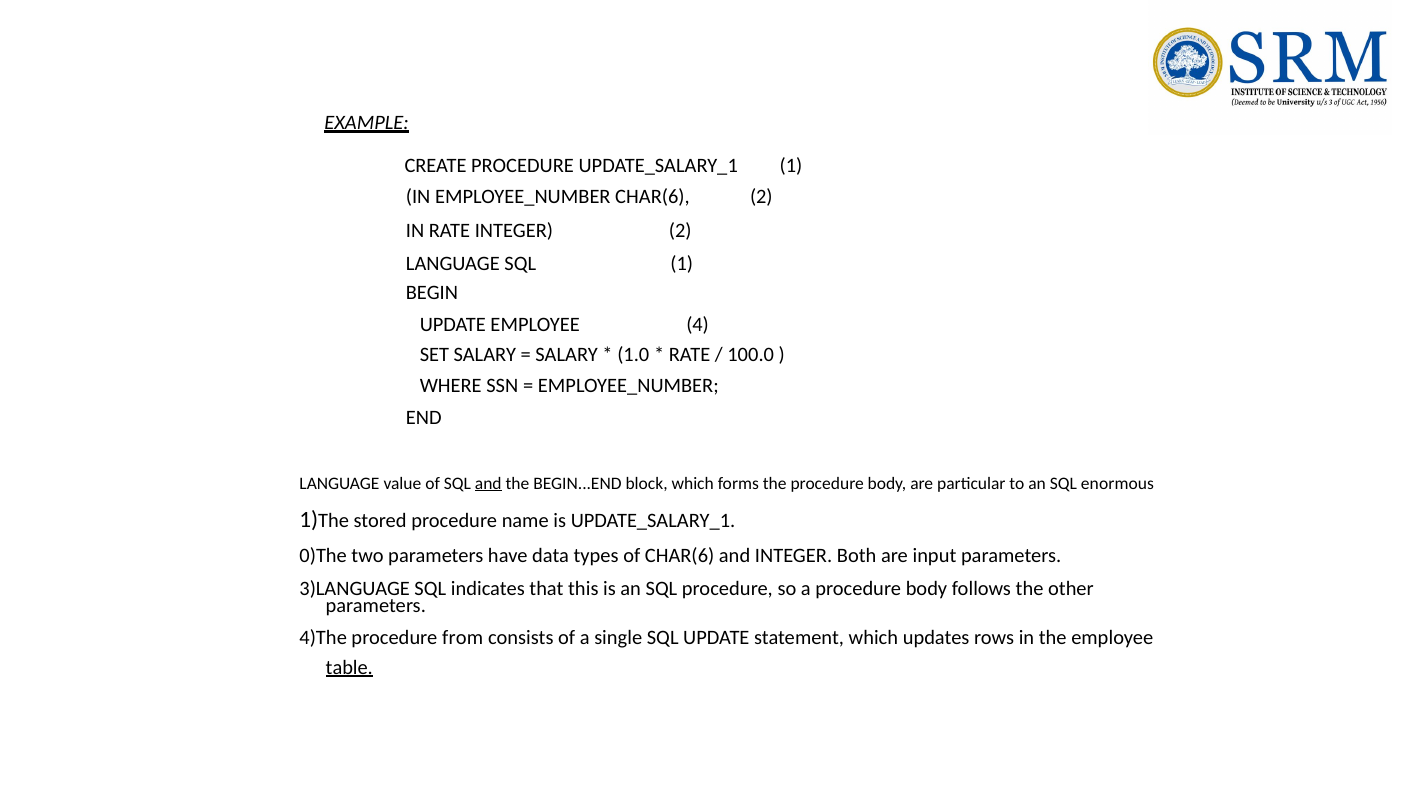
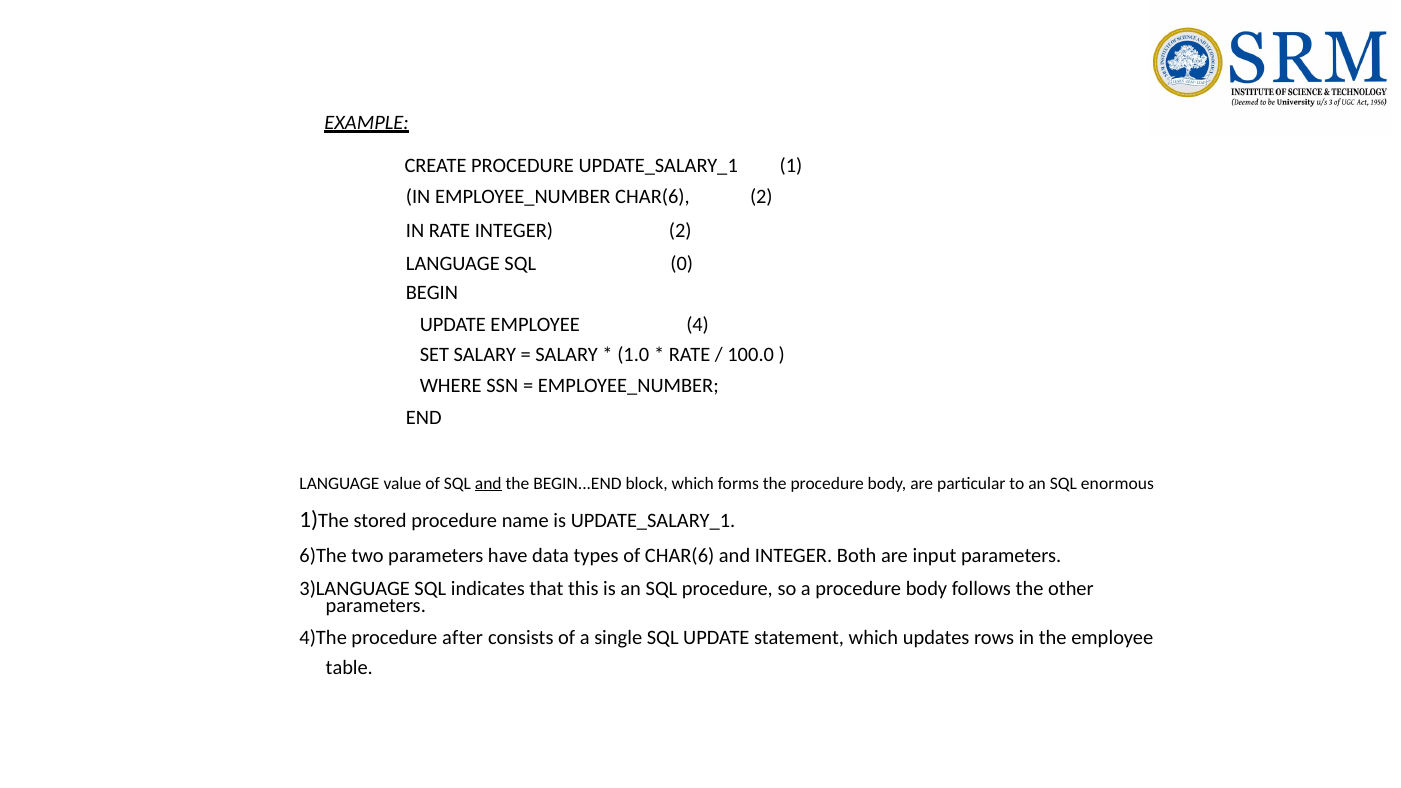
SQL 1: 1 -> 0 (682, 263)
0)The: 0)The -> 6)The (323, 556)
from: from -> after (463, 637)
table underline: present -> none (349, 667)
